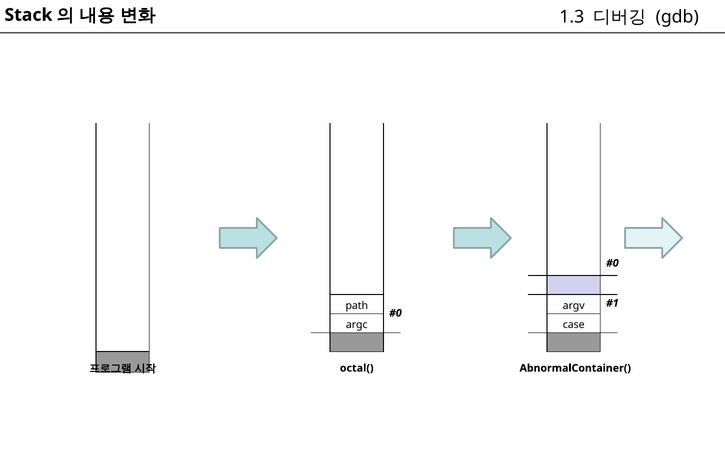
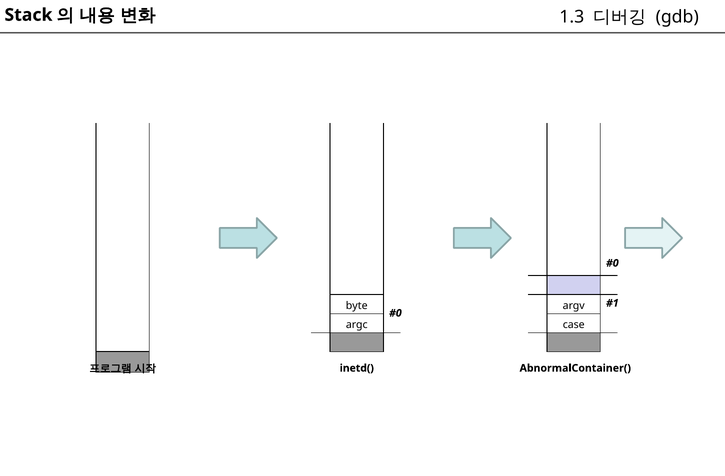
path: path -> byte (357, 306)
octal(: octal( -> inetd( (357, 368)
